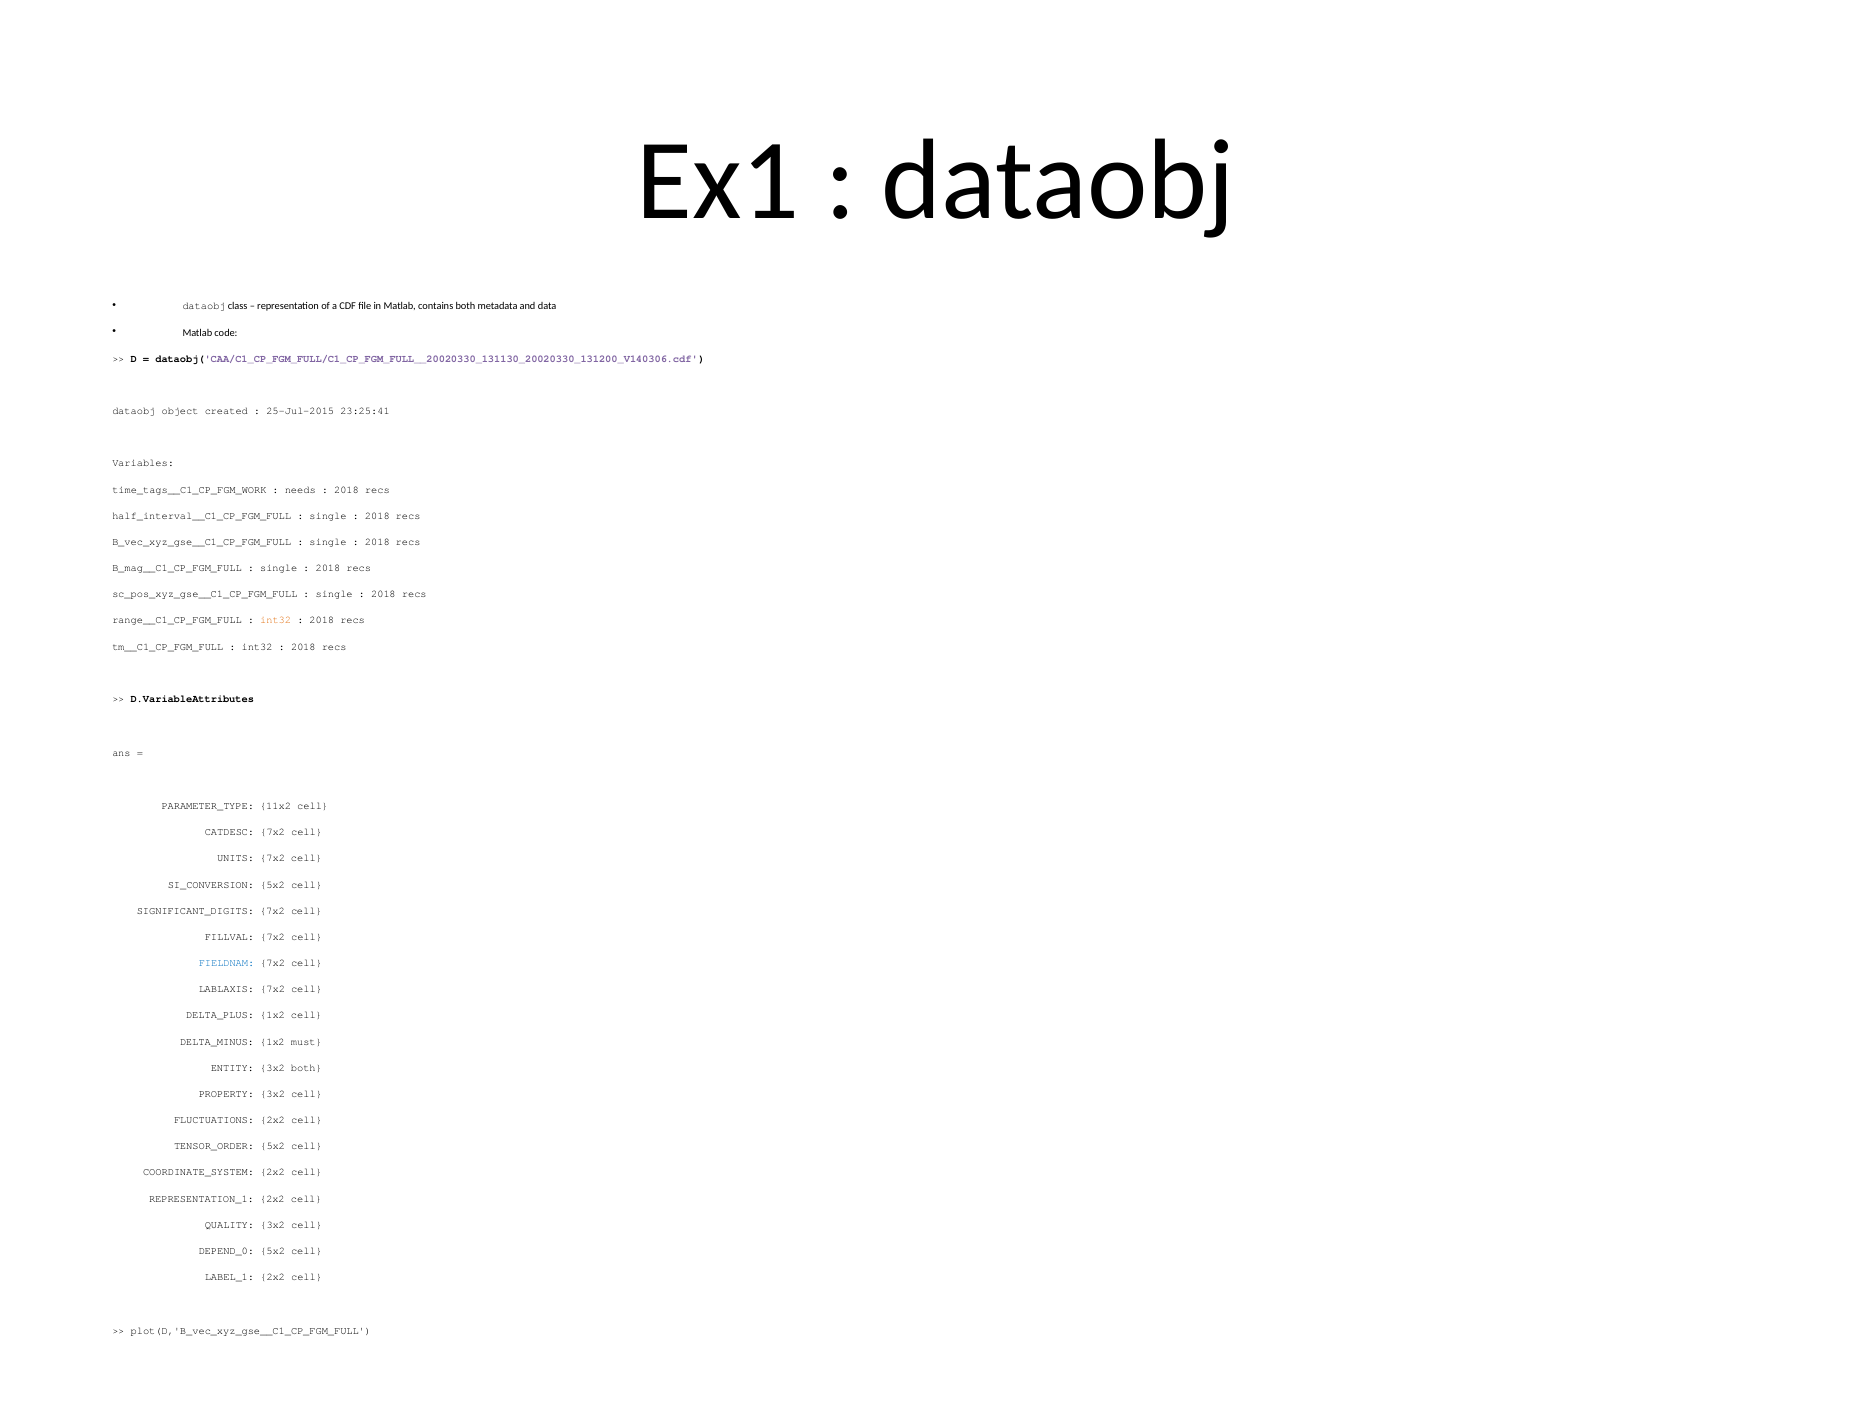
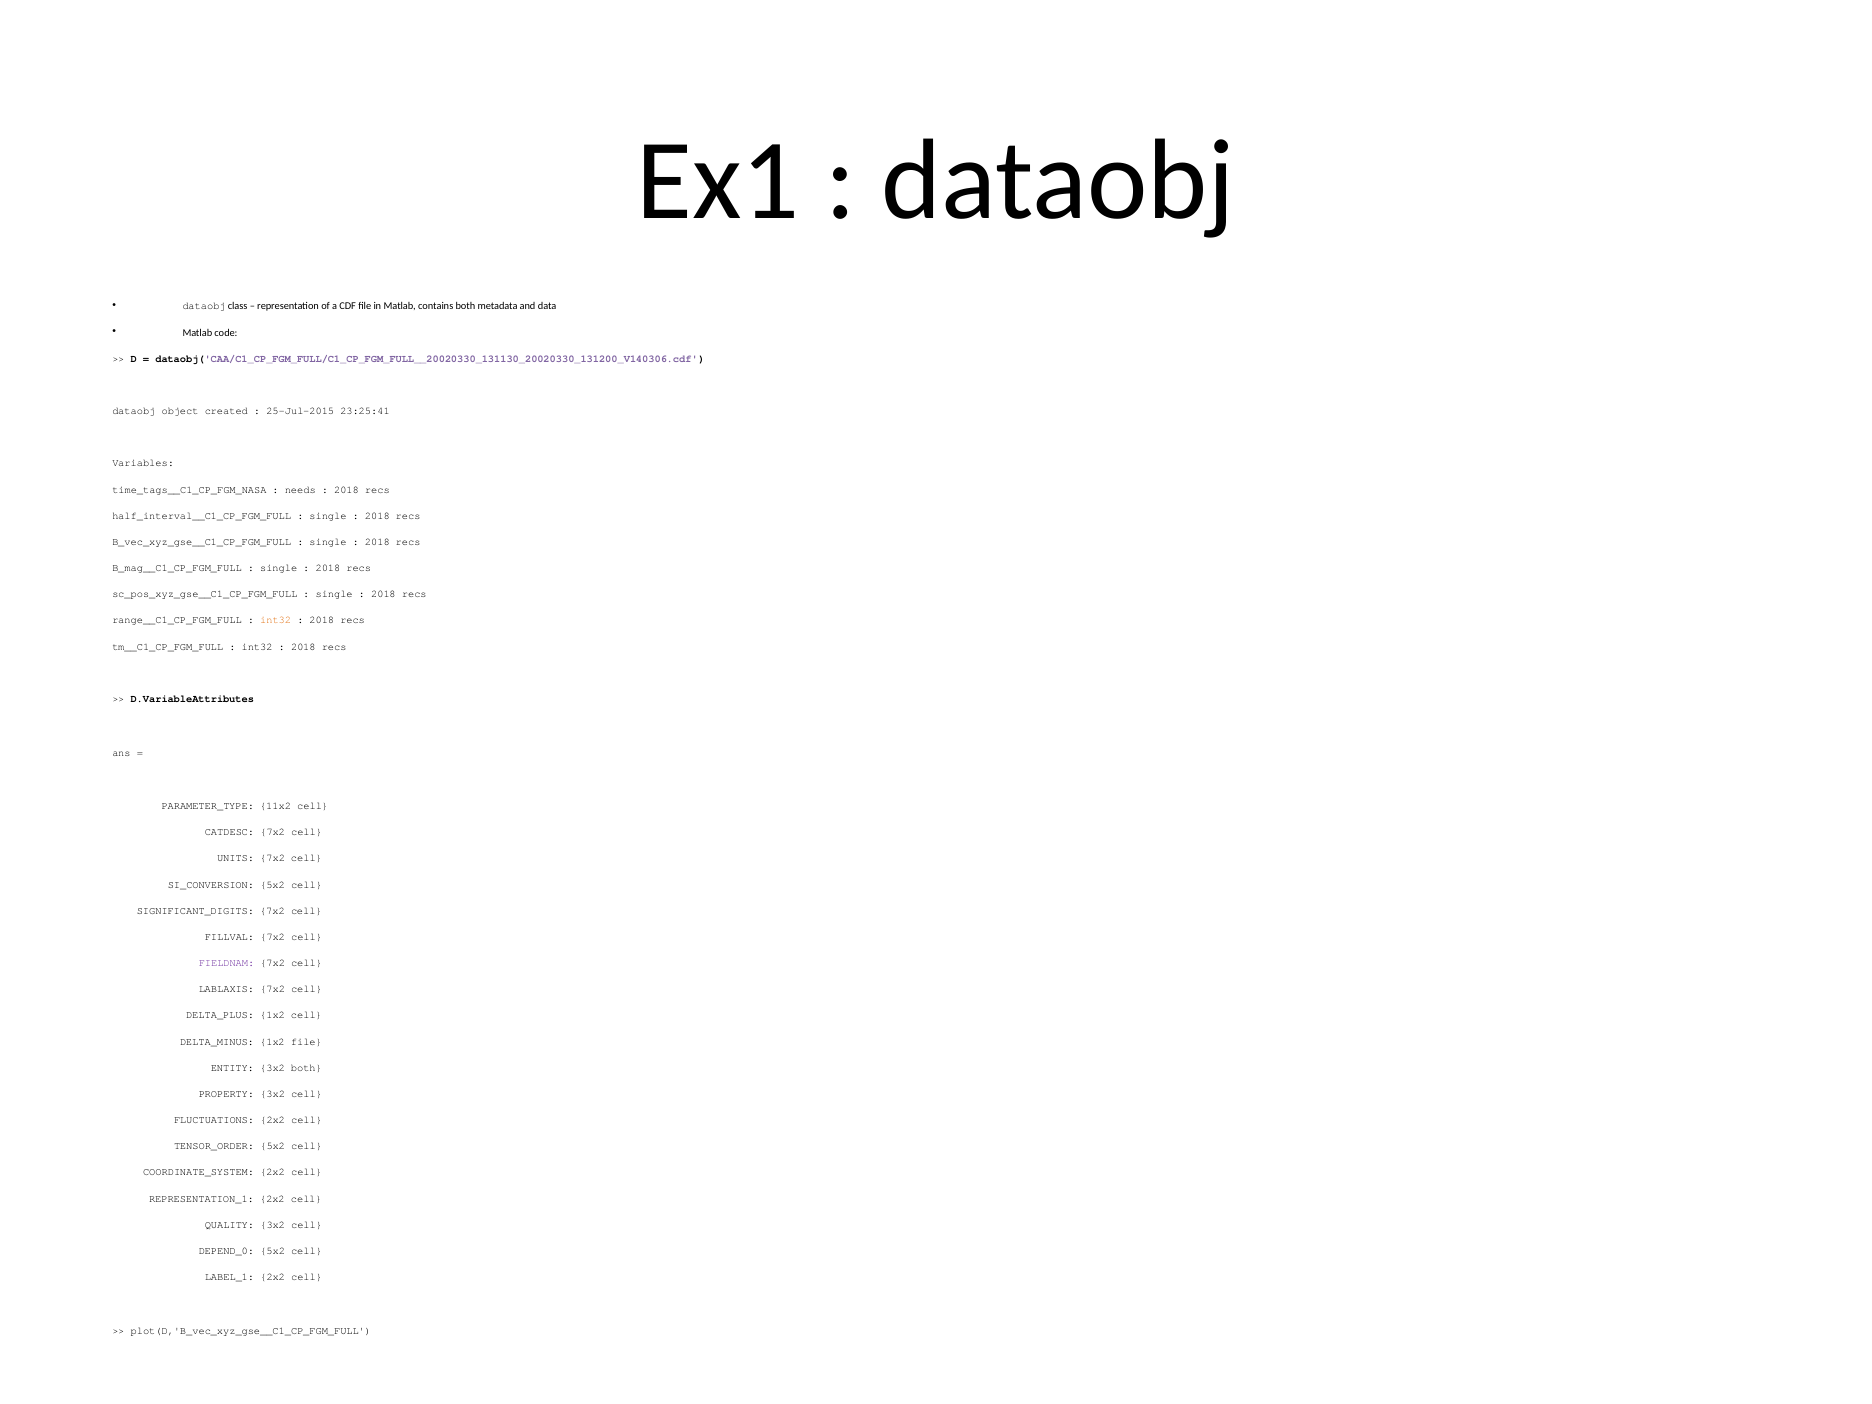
time_tags__C1_CP_FGM_WORK: time_tags__C1_CP_FGM_WORK -> time_tags__C1_CP_FGM_NASA (189, 490)
FIELDNAM colour: blue -> purple (227, 963)
1x2 must: must -> file (306, 1042)
